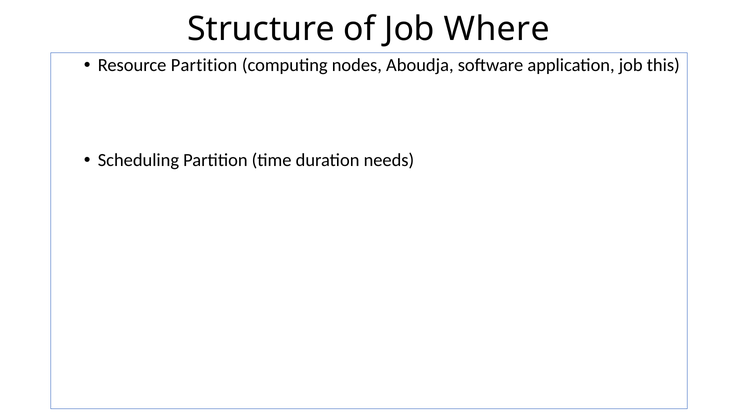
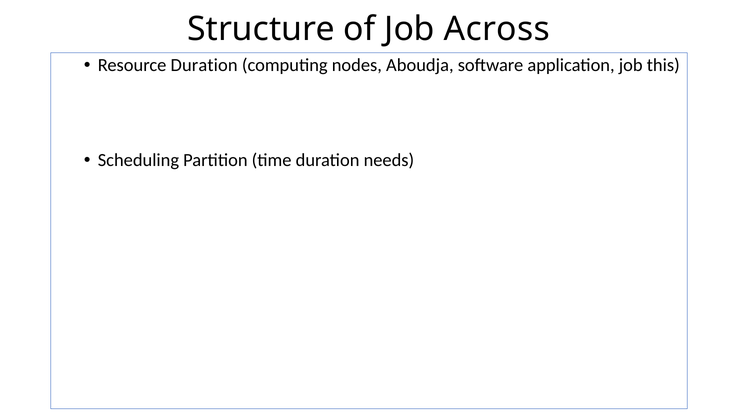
Where: Where -> Across (497, 29)
Resource Partition: Partition -> Duration (204, 65)
